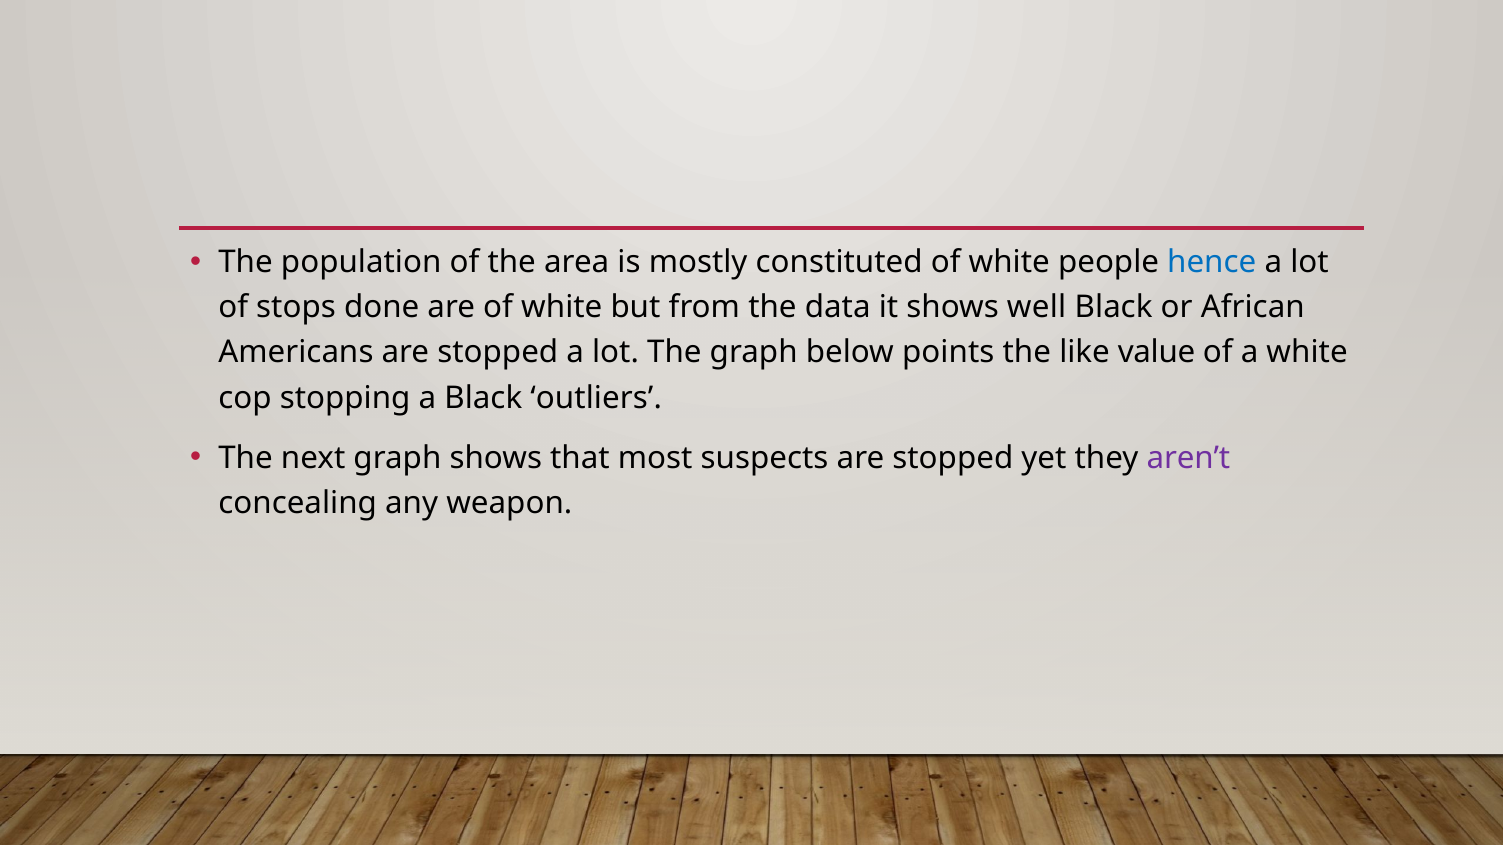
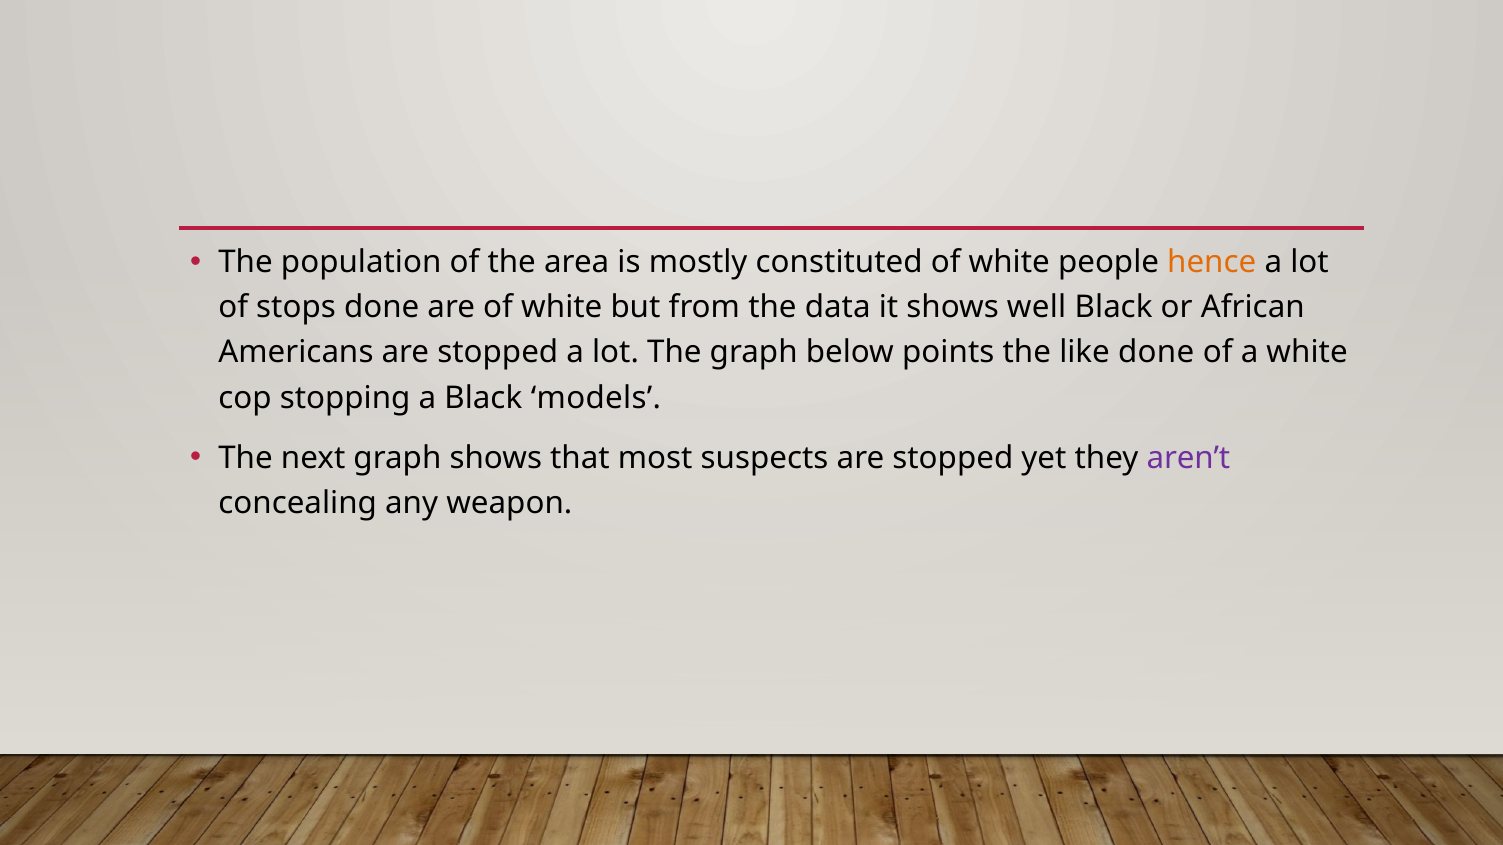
hence colour: blue -> orange (1212, 263)
like value: value -> done (1156, 353)
outliers: outliers -> models (596, 398)
